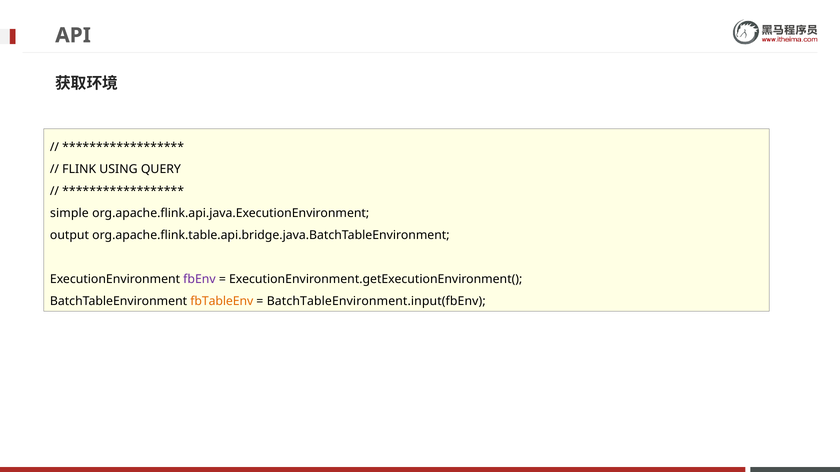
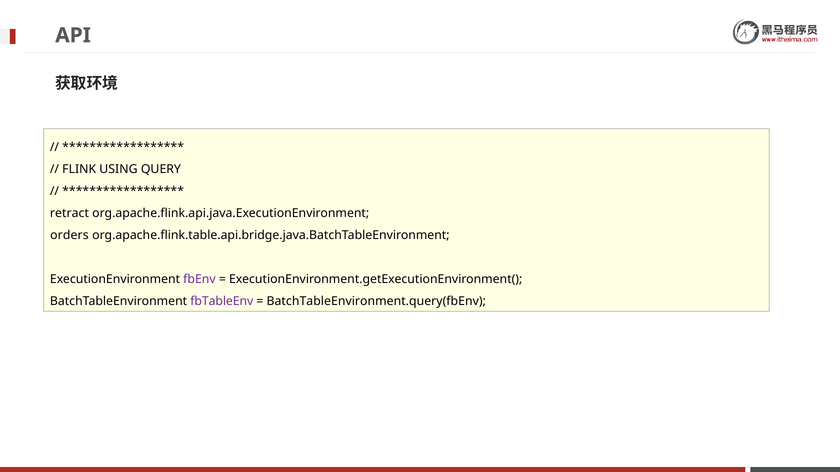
simple: simple -> retract (69, 214)
output: output -> orders (69, 236)
fbTableEnv colour: orange -> purple (222, 302)
BatchTableEnvironment.input(fbEnv: BatchTableEnvironment.input(fbEnv -> BatchTableEnvironment.query(fbEnv (376, 302)
